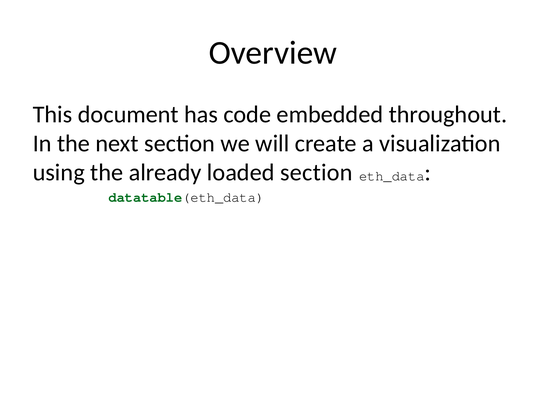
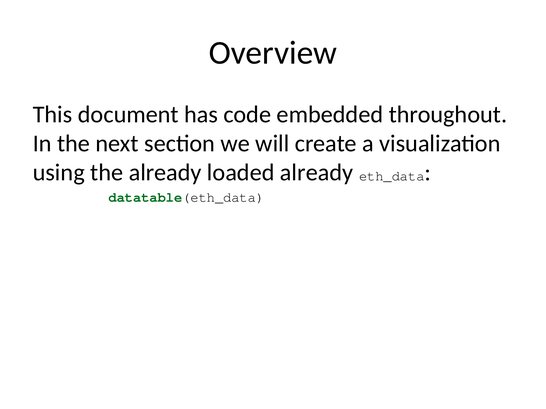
loaded section: section -> already (317, 173)
